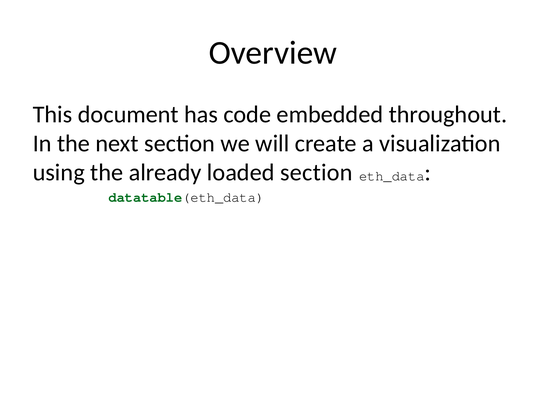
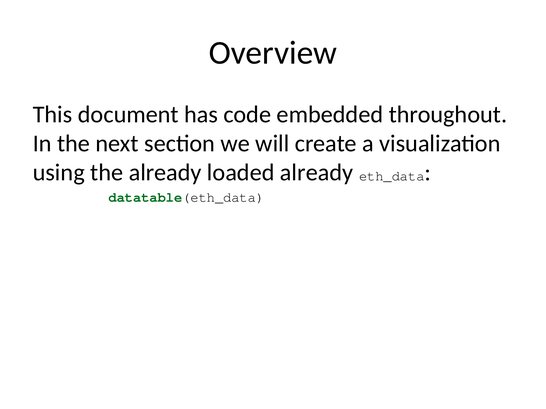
loaded section: section -> already (317, 173)
